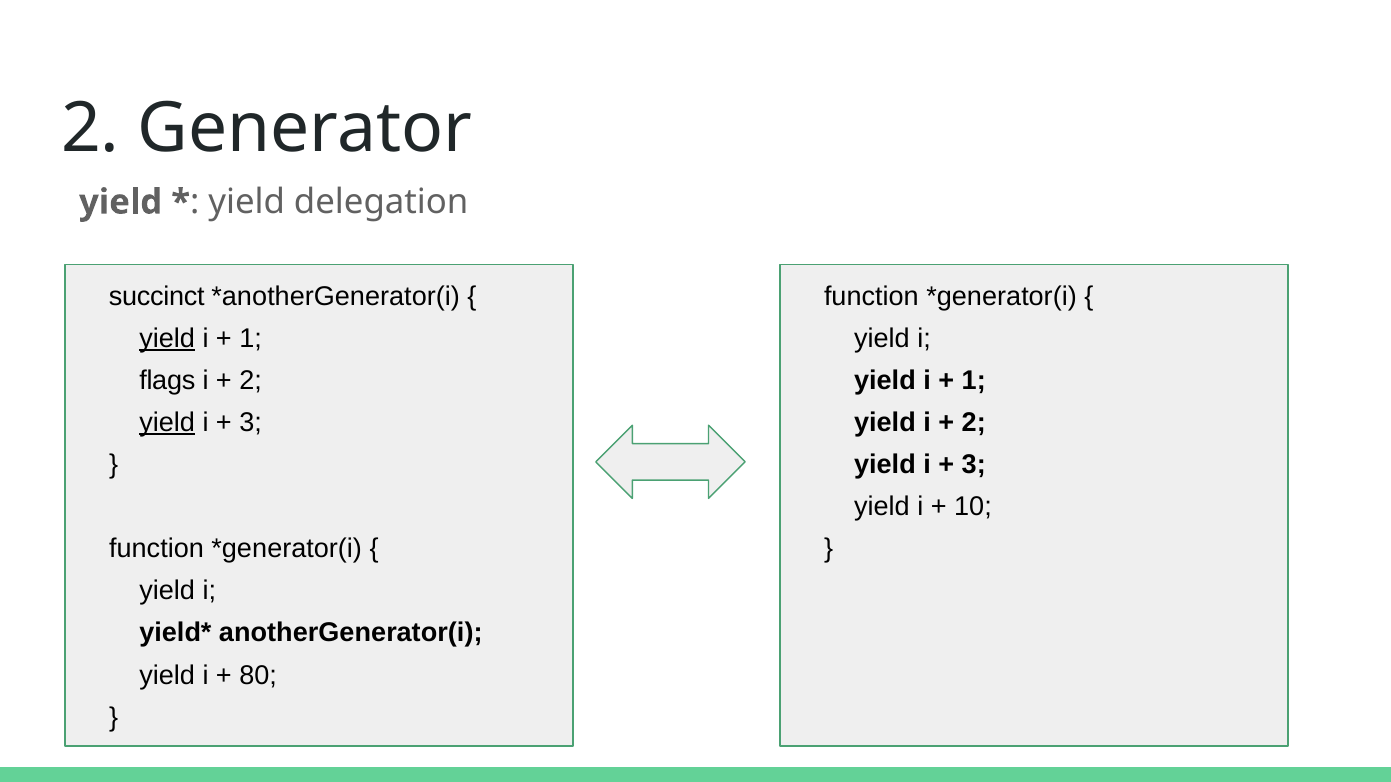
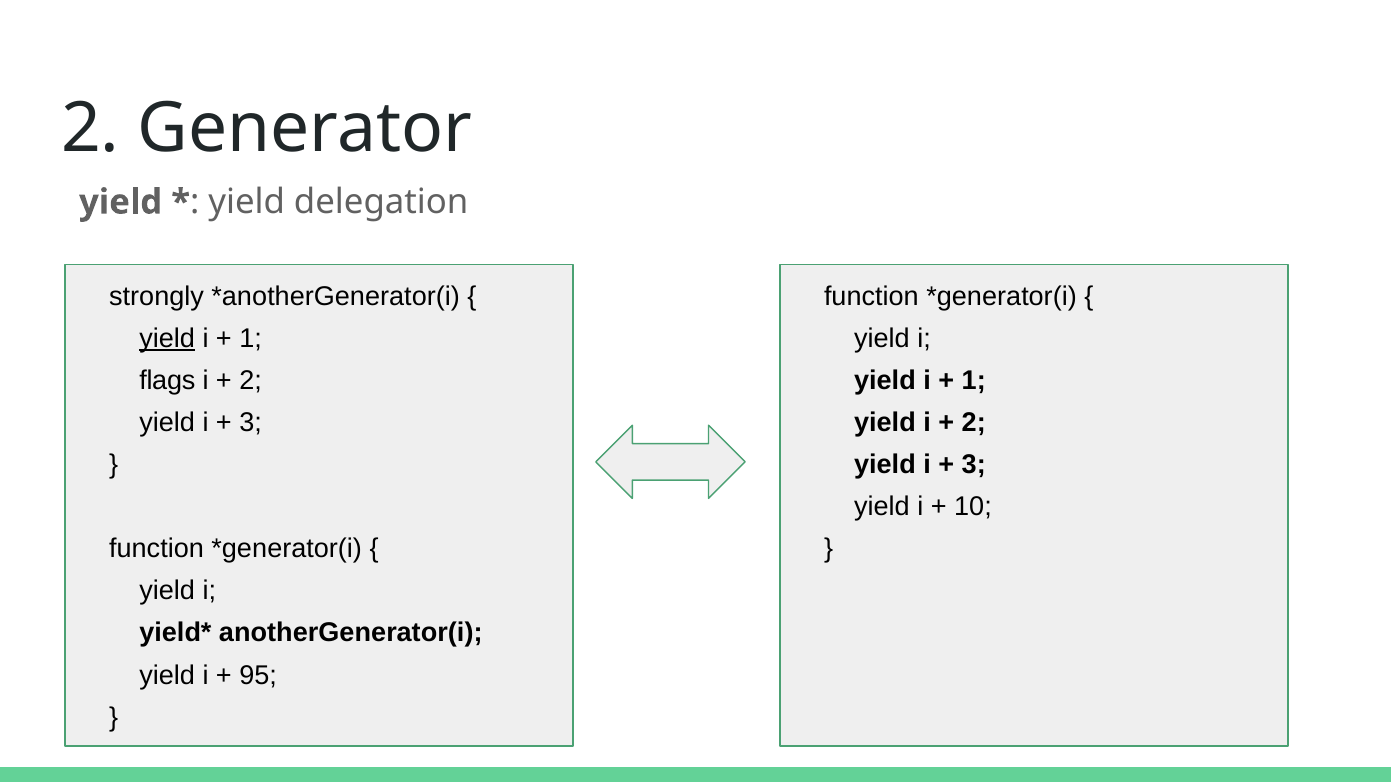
succinct: succinct -> strongly (157, 297)
yield underline: present -> none (167, 423)
80: 80 -> 95 (258, 676)
